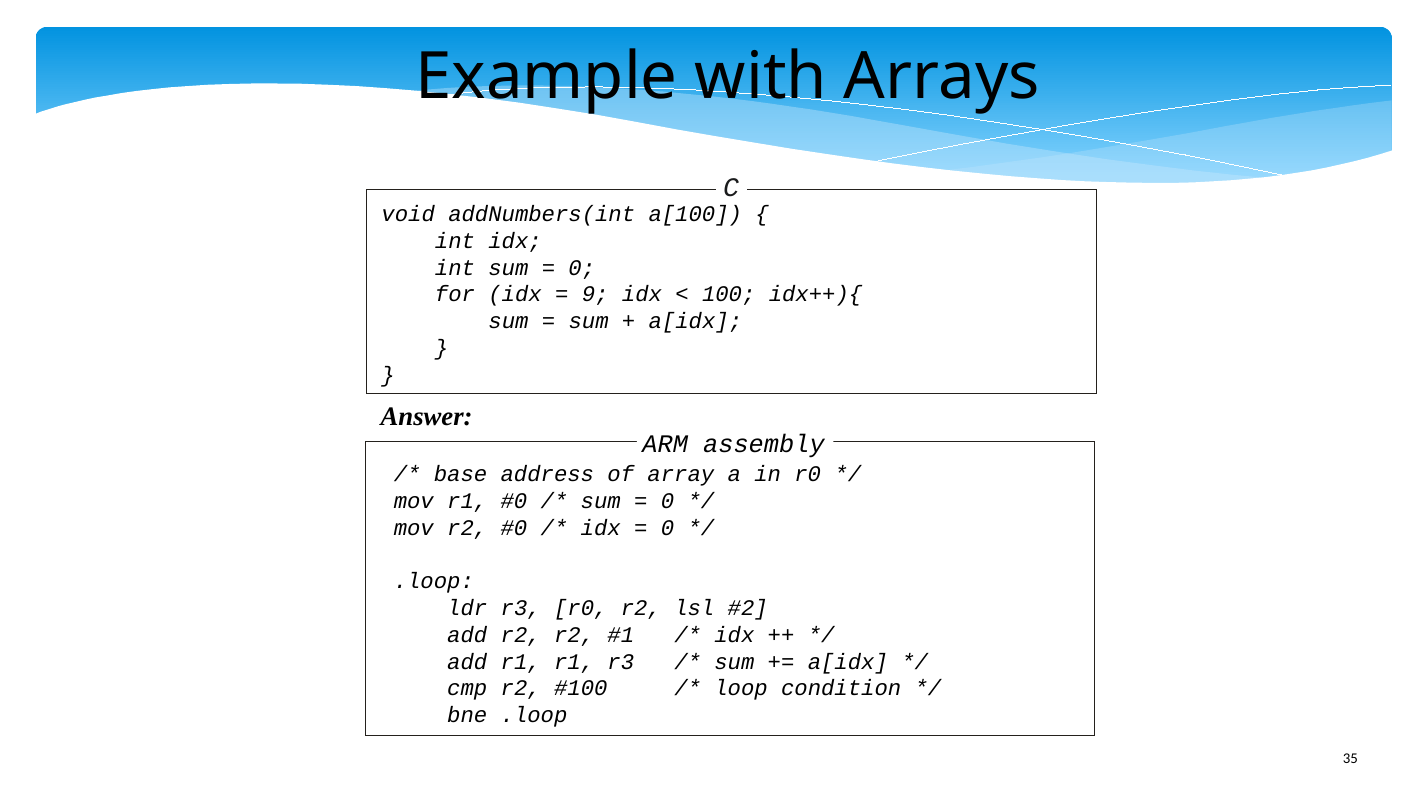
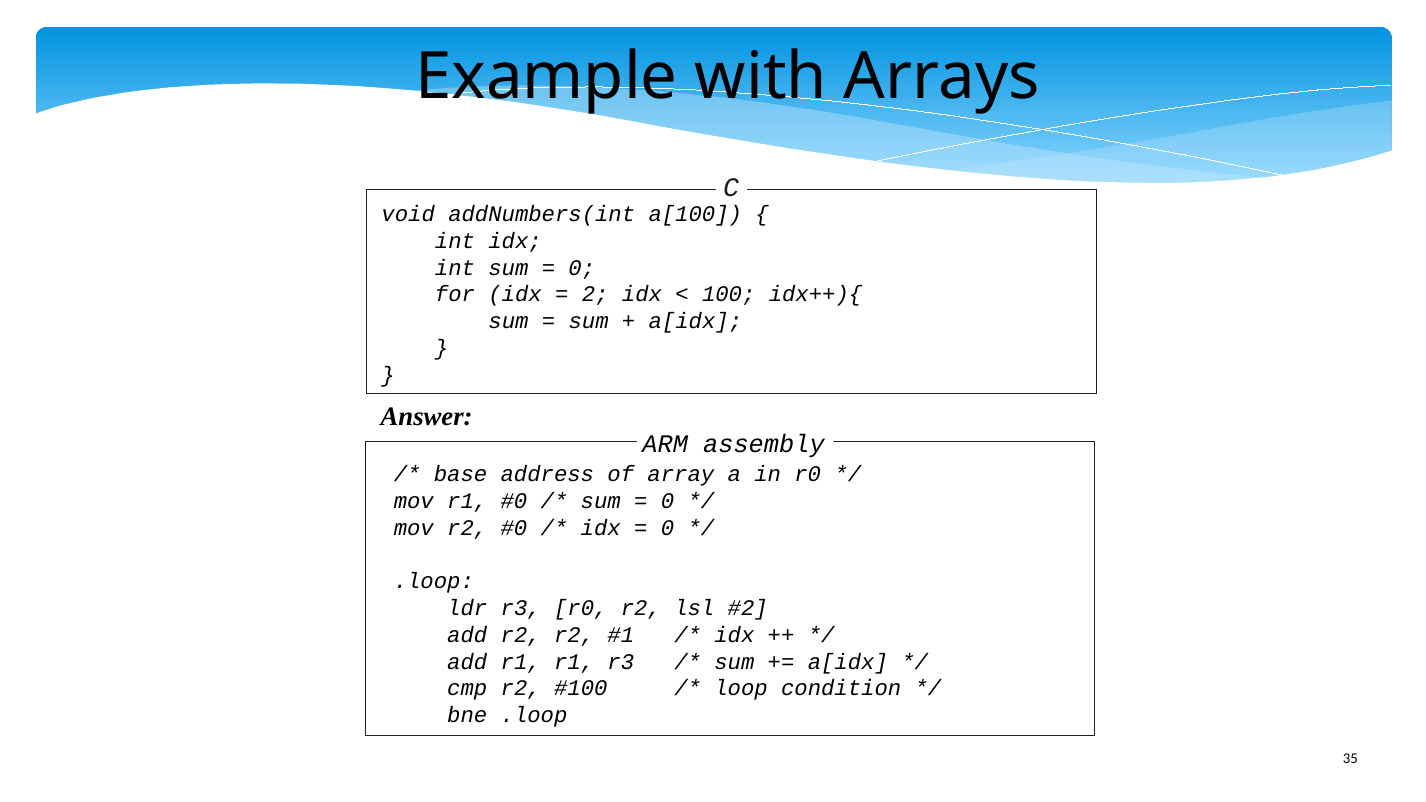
9: 9 -> 2 (595, 295)
